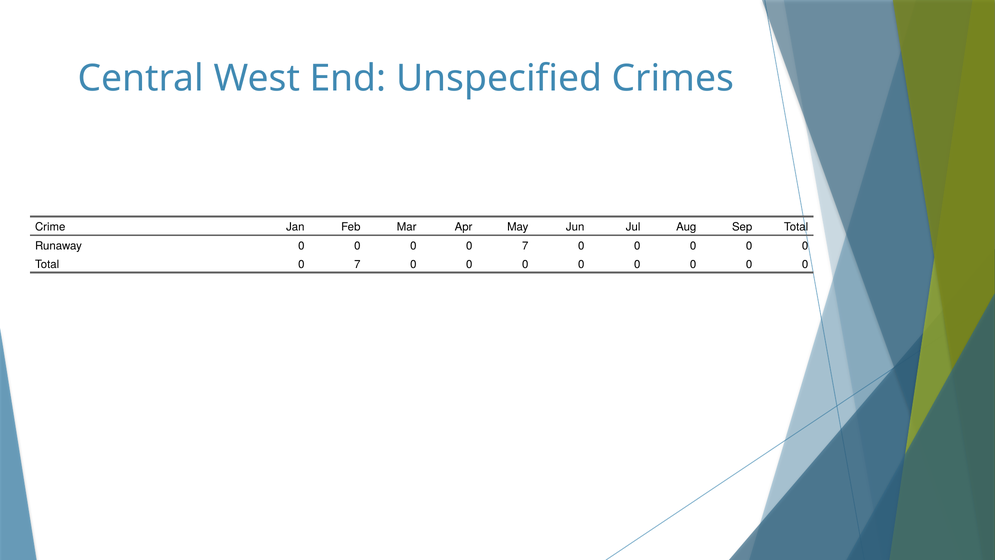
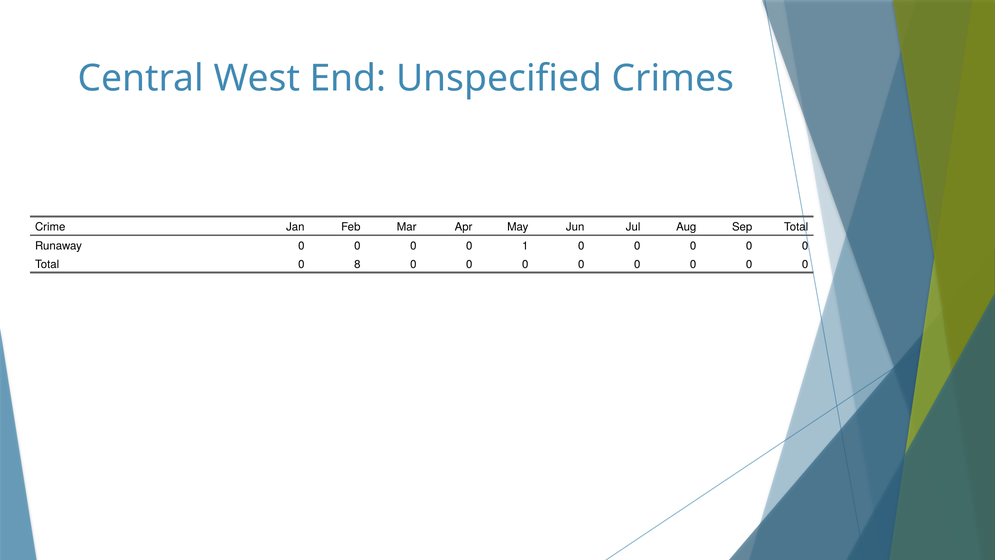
0 0 7: 7 -> 1 (525, 246)
Total 0 7: 7 -> 8 (357, 264)
